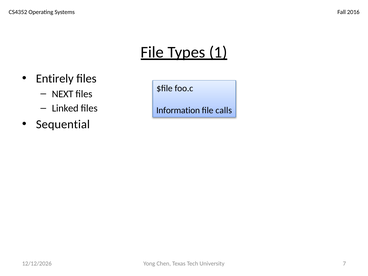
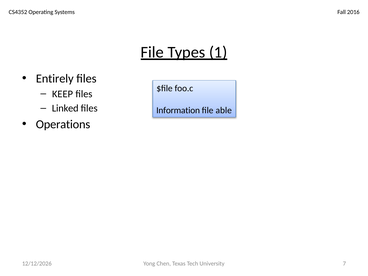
NEXT: NEXT -> KEEP (63, 94)
calls: calls -> able (224, 110)
Sequential: Sequential -> Operations (63, 124)
